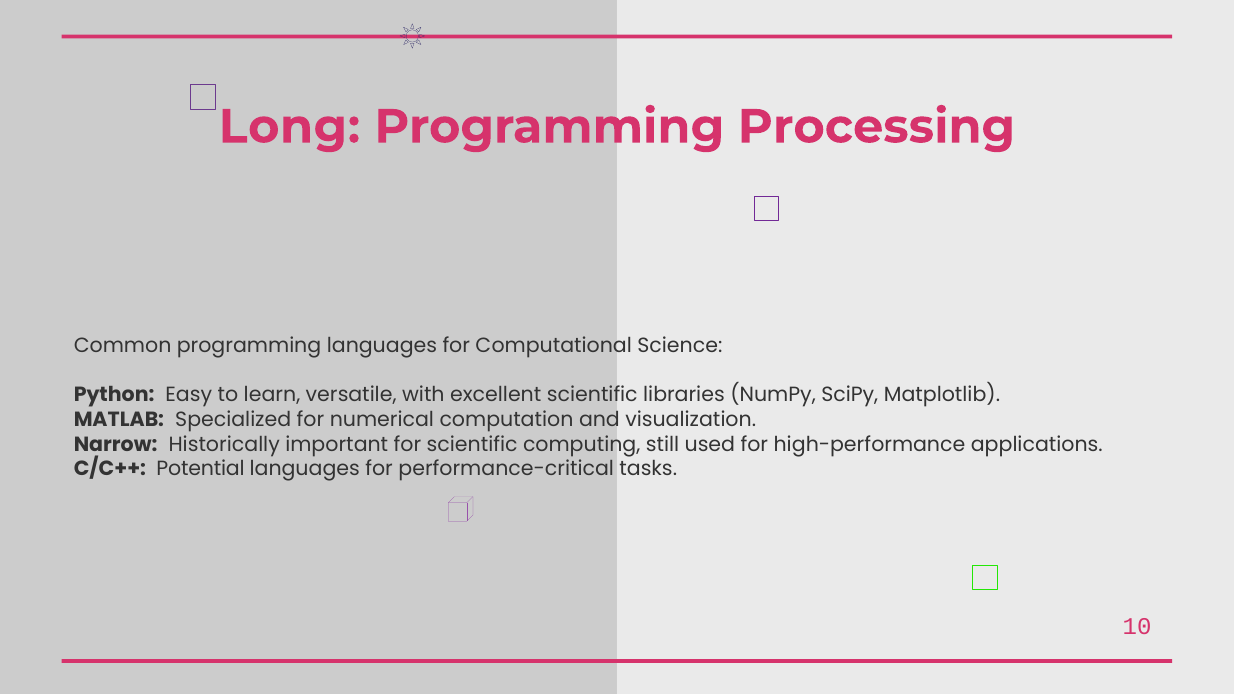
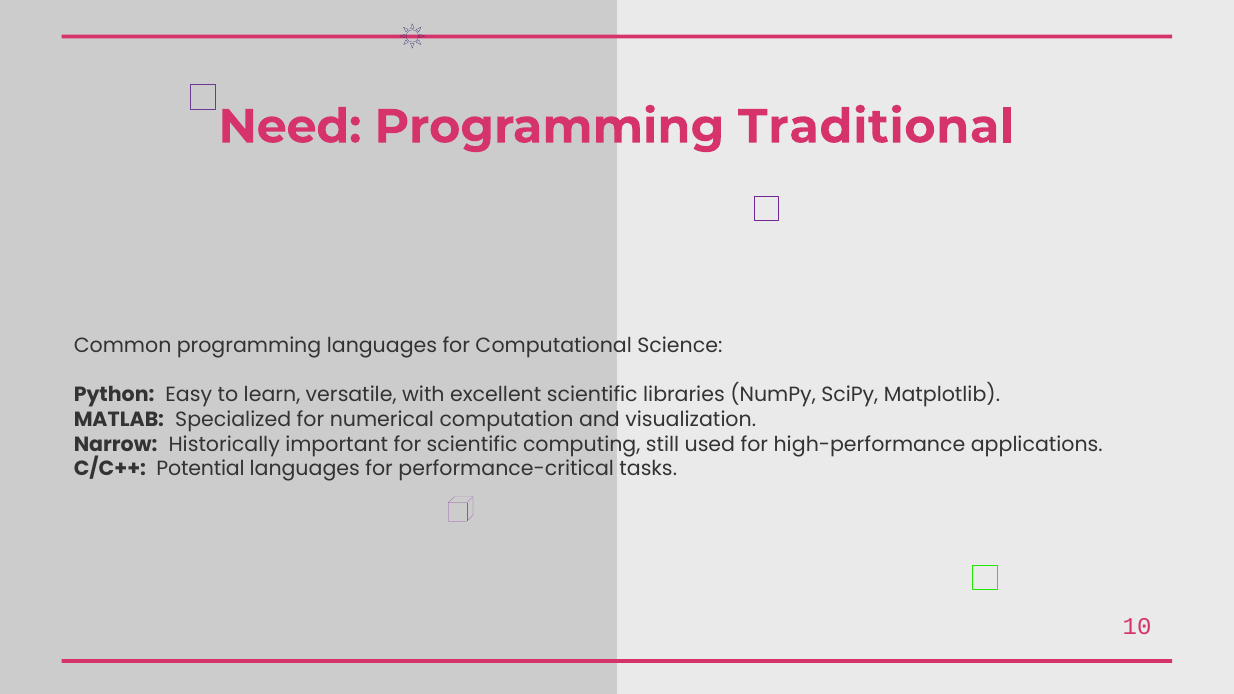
Long: Long -> Need (290, 127)
Processing: Processing -> Traditional (876, 127)
